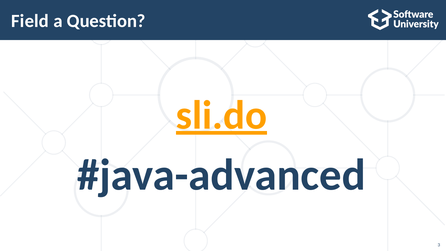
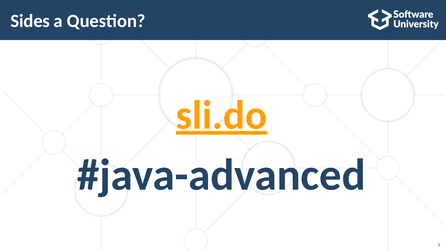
Field: Field -> Sides (30, 21)
